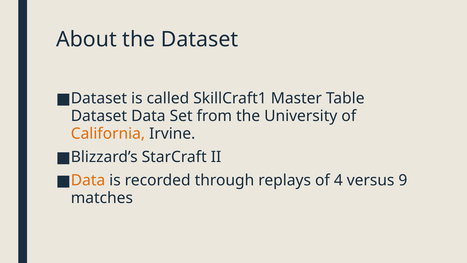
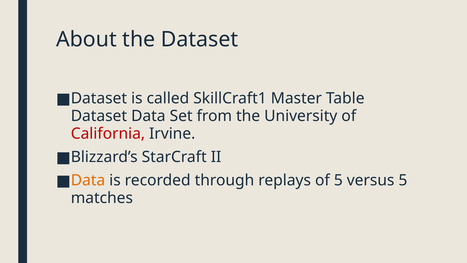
California colour: orange -> red (108, 133)
of 4: 4 -> 5 (338, 180)
versus 9: 9 -> 5 (403, 180)
